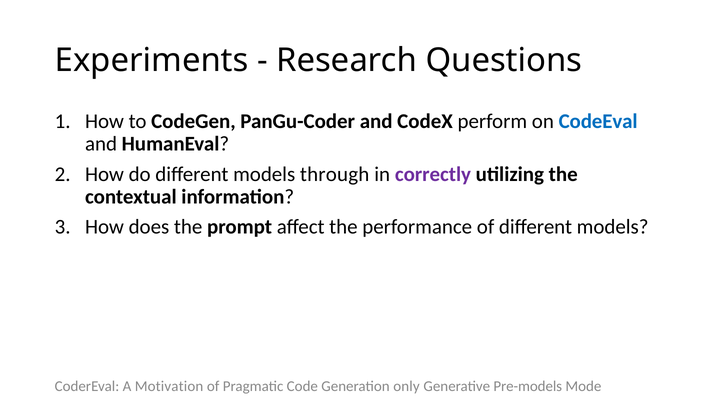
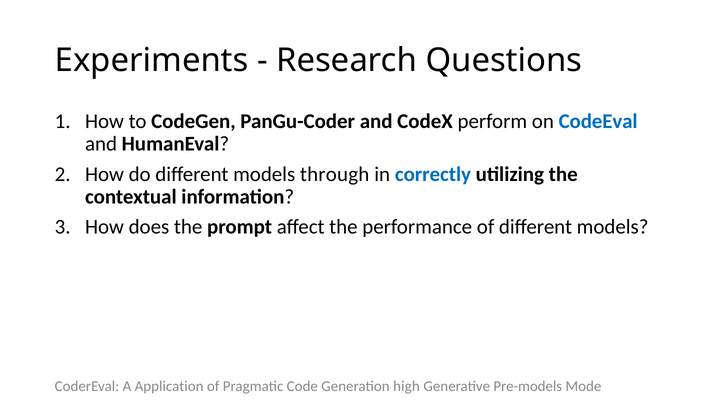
correctly colour: purple -> blue (433, 174)
Motivation: Motivation -> Application (169, 386)
only: only -> high (406, 386)
